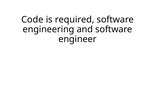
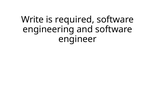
Code: Code -> Write (32, 20)
